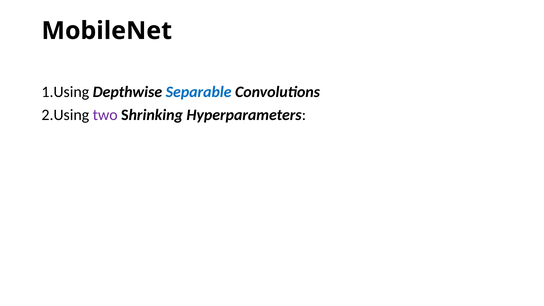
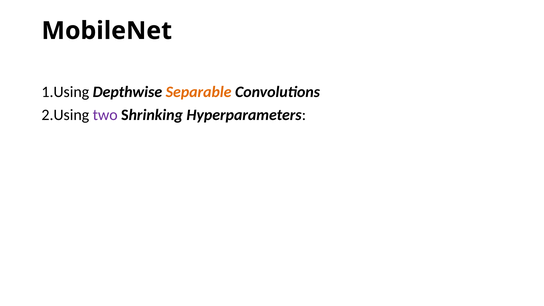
Separable colour: blue -> orange (199, 92)
